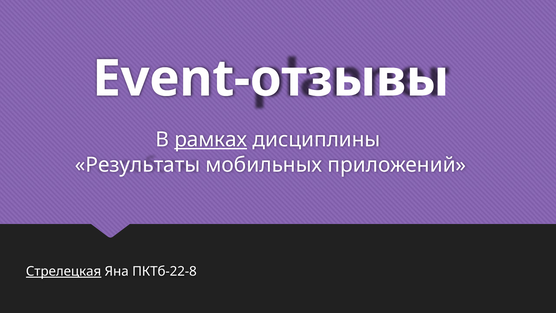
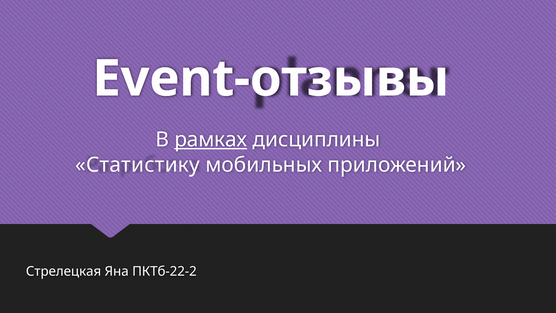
Результаты: Результаты -> Статистику (138, 165)
Стрелецкая underline: present -> none (64, 271)
ПКТб-22-8: ПКТб-22-8 -> ПКТб-22-2 (164, 271)
